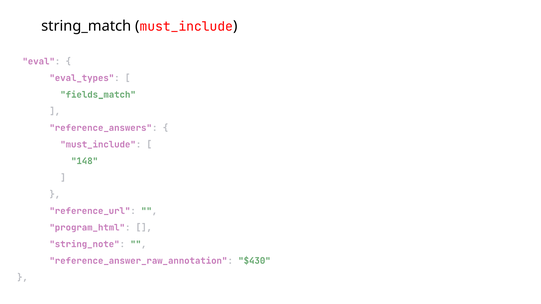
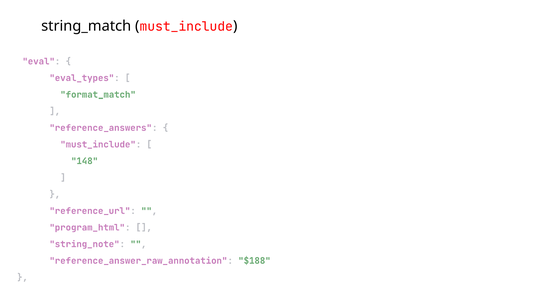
fields_match: fields_match -> format_match (98, 95)
$430: $430 -> $188 (254, 261)
